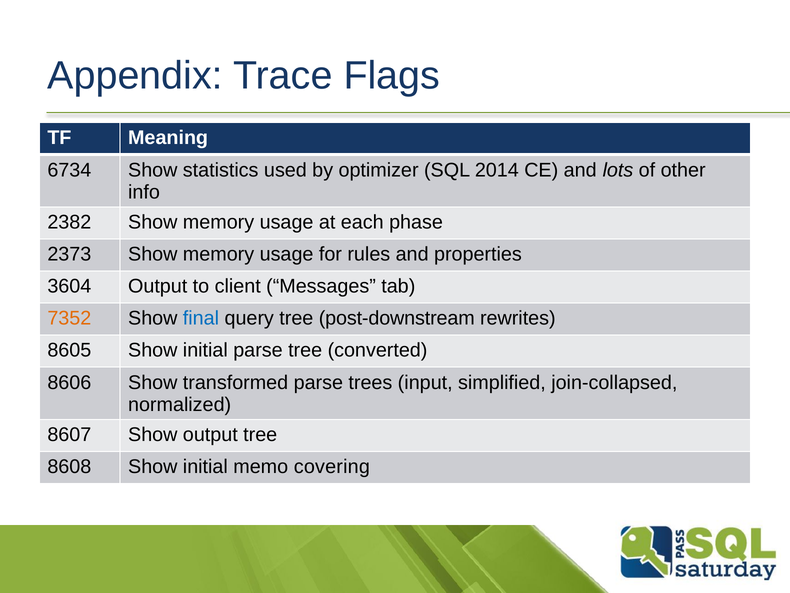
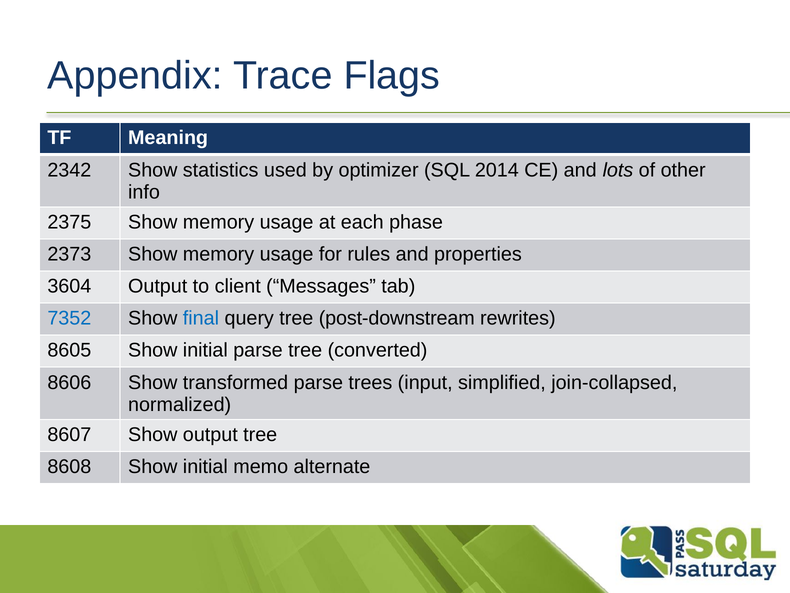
6734: 6734 -> 2342 (69, 170)
2382: 2382 -> 2375 (69, 222)
7352 colour: orange -> blue (69, 318)
covering: covering -> alternate (332, 466)
